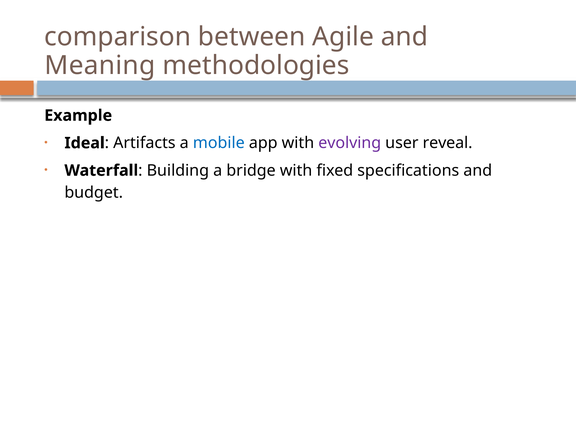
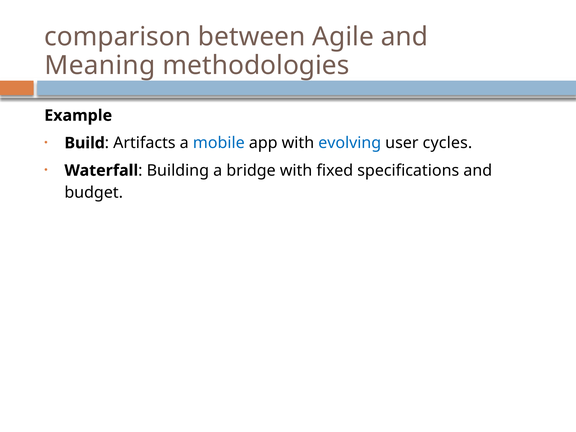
Ideal: Ideal -> Build (85, 143)
evolving colour: purple -> blue (350, 143)
reveal: reveal -> cycles (447, 143)
